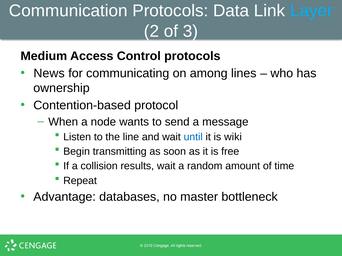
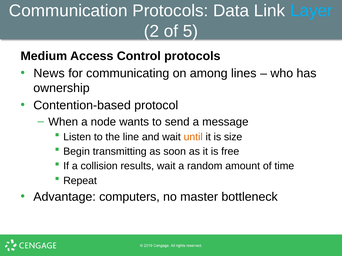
3: 3 -> 5 (190, 31)
until colour: blue -> orange (193, 137)
wiki: wiki -> size (233, 137)
databases: databases -> computers (129, 197)
